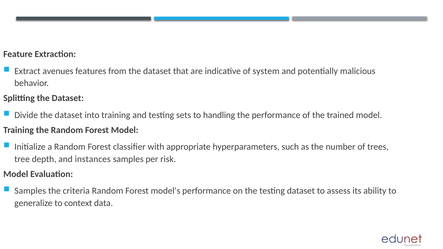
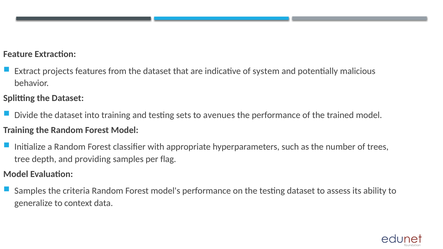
avenues: avenues -> projects (58, 71)
handling: handling -> avenues (219, 115)
instances: instances -> providing (93, 159)
risk: risk -> flag (168, 159)
